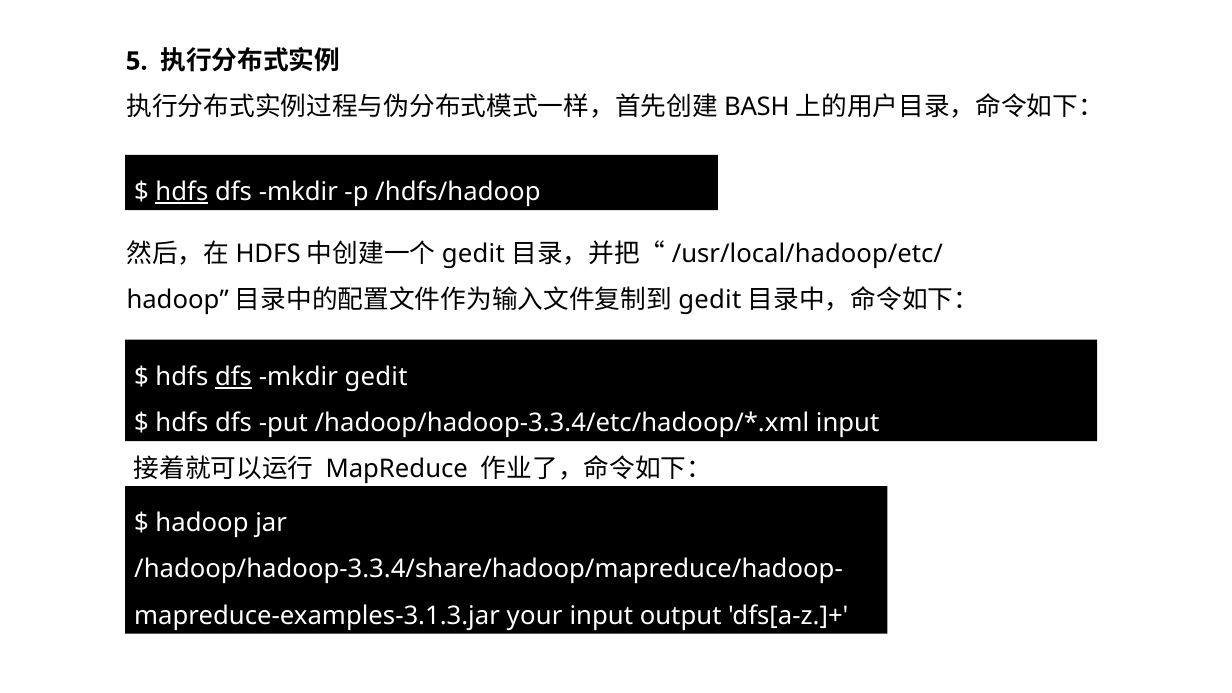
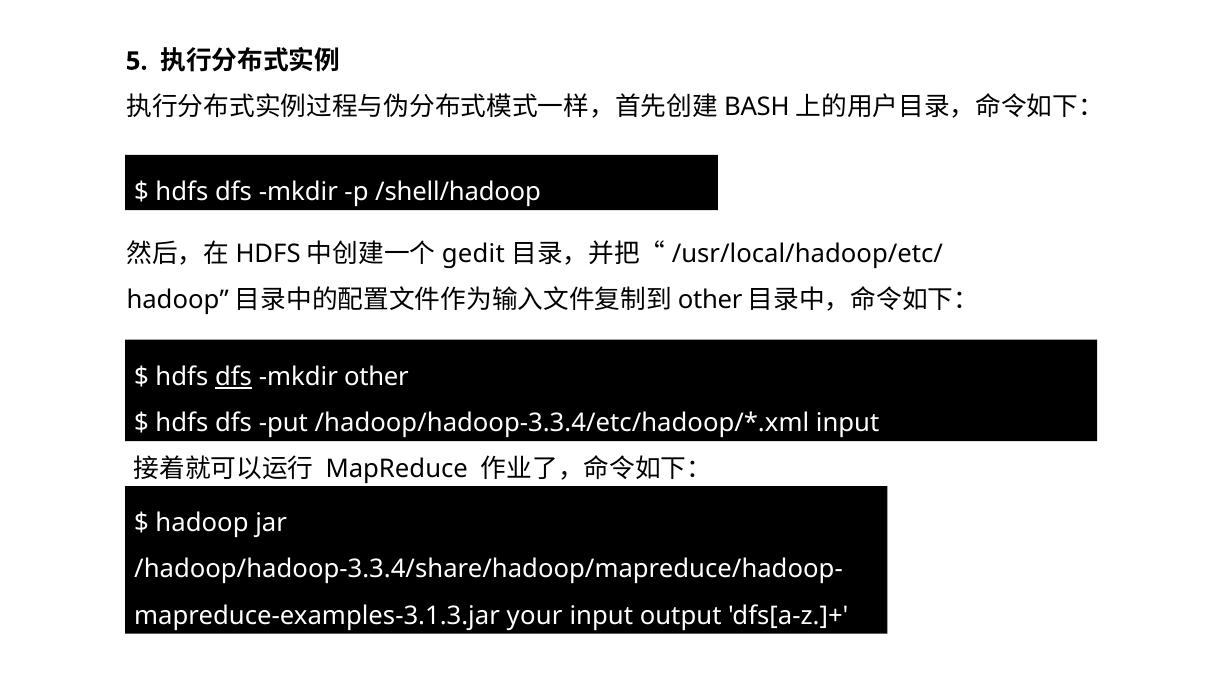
hdfs underline: present -> none (182, 192)
/hdfs/hadoop: /hdfs/hadoop -> /shell/hadoop (458, 192)
gedit: gedit -> other (710, 300)
mkdir gedit: gedit -> other (376, 377)
